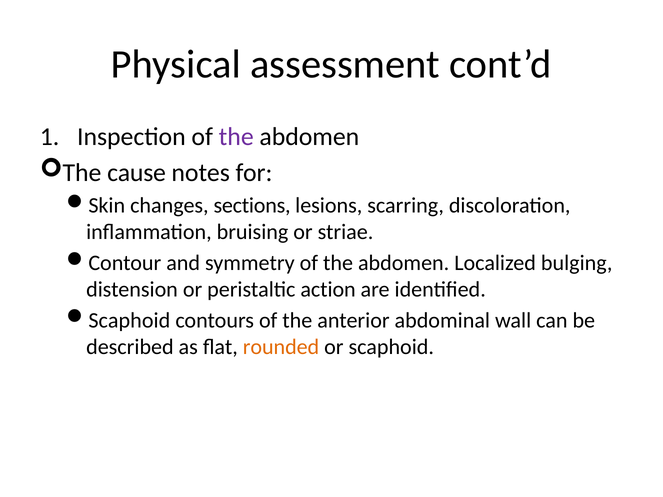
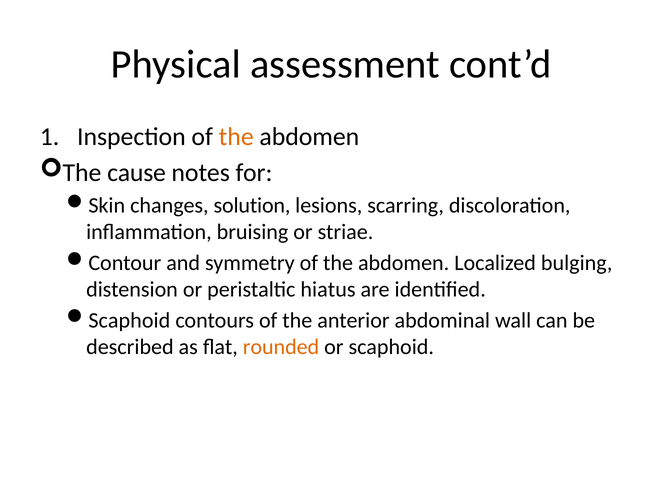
the colour: purple -> orange (236, 137)
sections: sections -> solution (252, 205)
action: action -> hiatus (328, 289)
